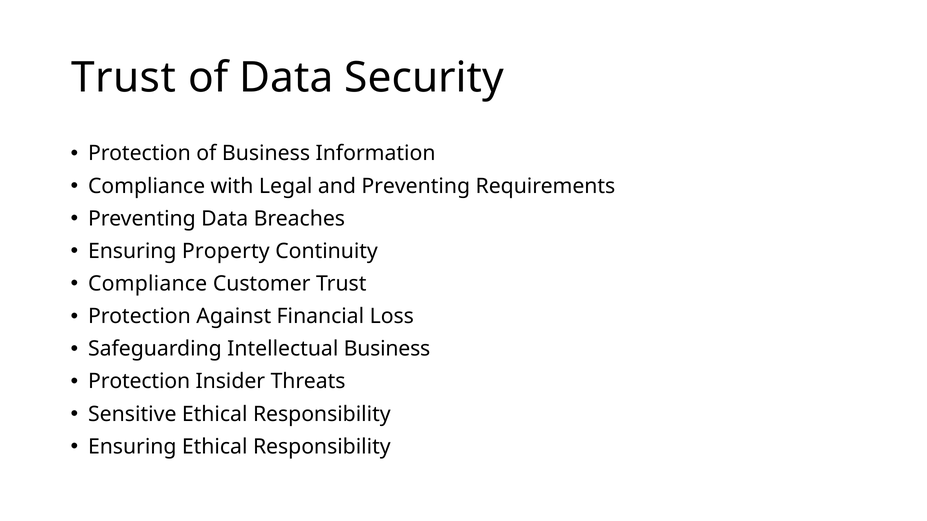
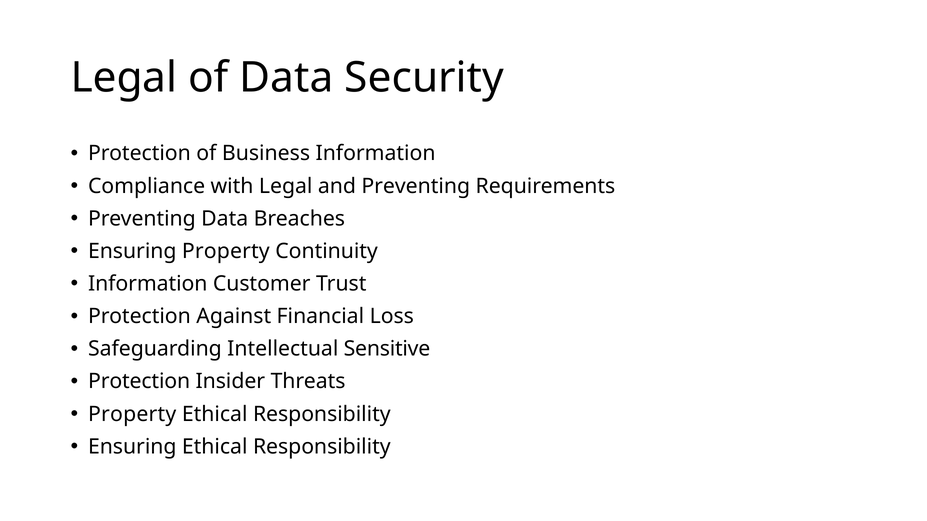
Trust: Trust -> Legal (124, 78)
Compliance: Compliance -> Information (148, 284)
Intellectual Business: Business -> Sensitive (387, 349)
Sensitive: Sensitive -> Property (132, 414)
